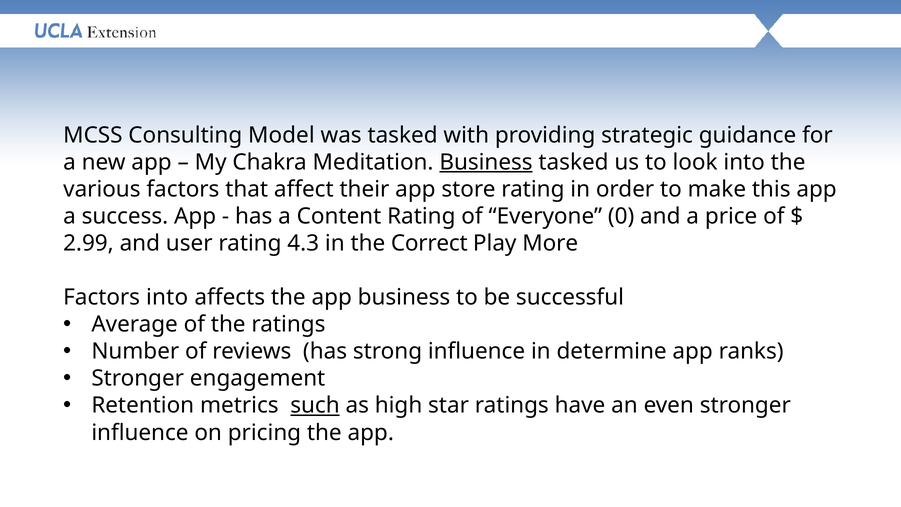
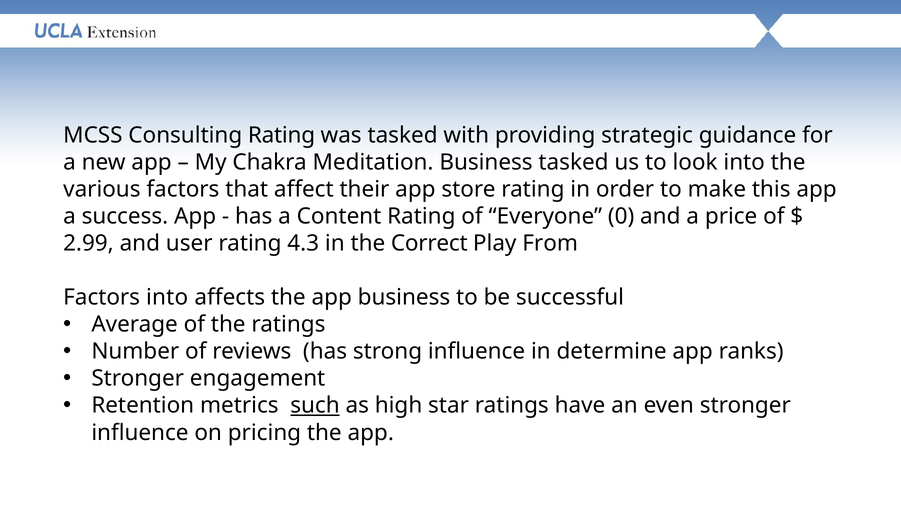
Consulting Model: Model -> Rating (282, 135)
Business underline: present -> none (486, 162)
More: More -> From (550, 243)
